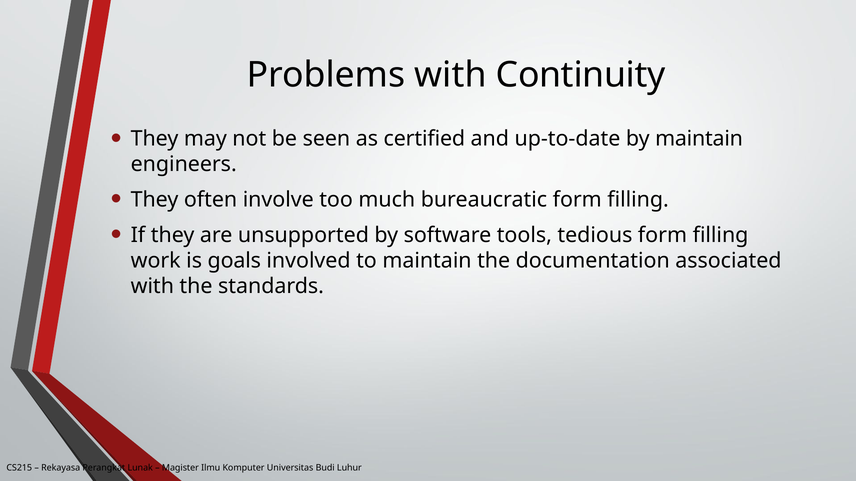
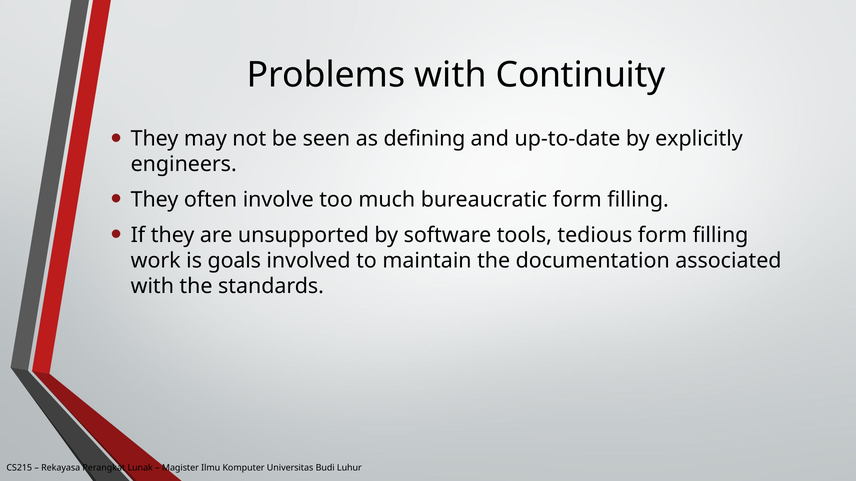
certified: certified -> defining (424, 139)
by maintain: maintain -> explicitly (699, 139)
